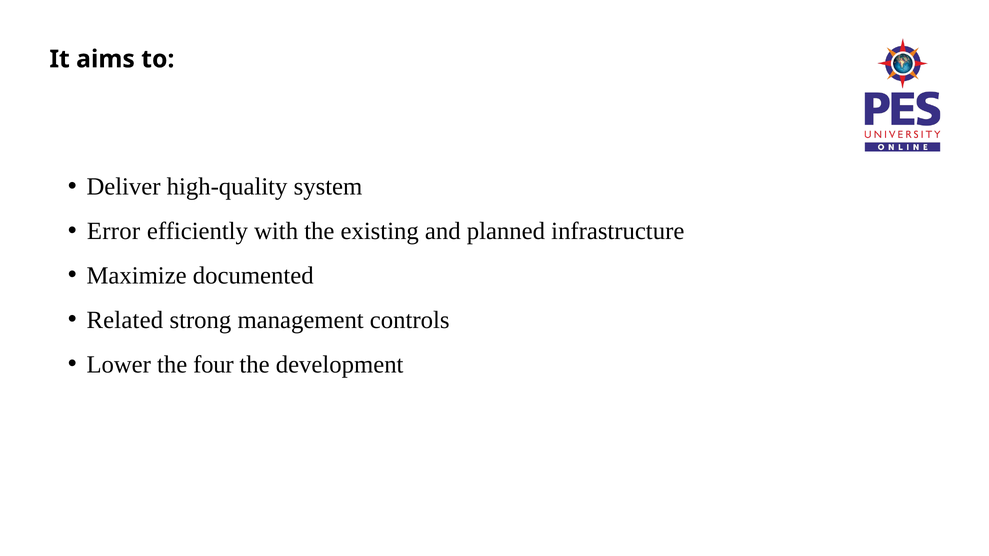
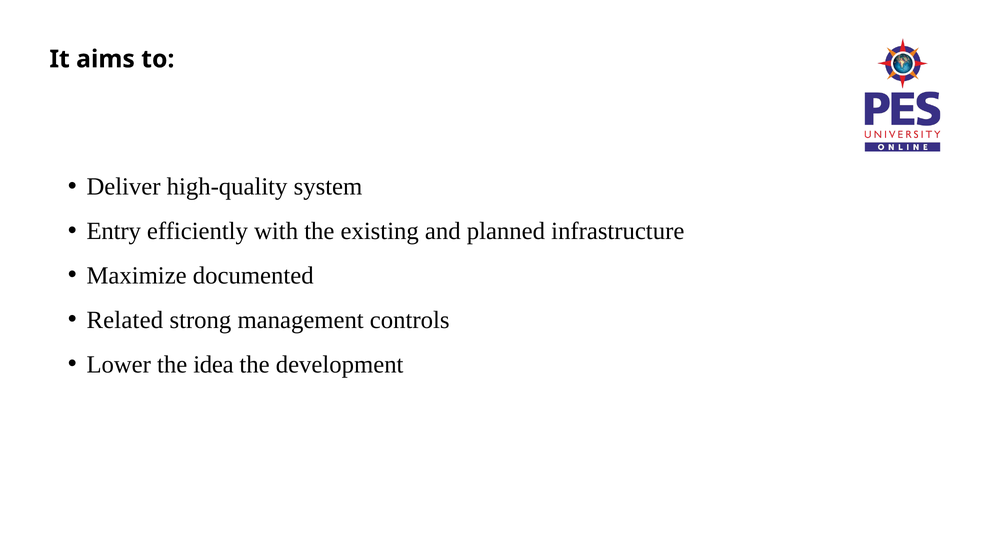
Error: Error -> Entry (114, 231)
four: four -> idea (213, 365)
